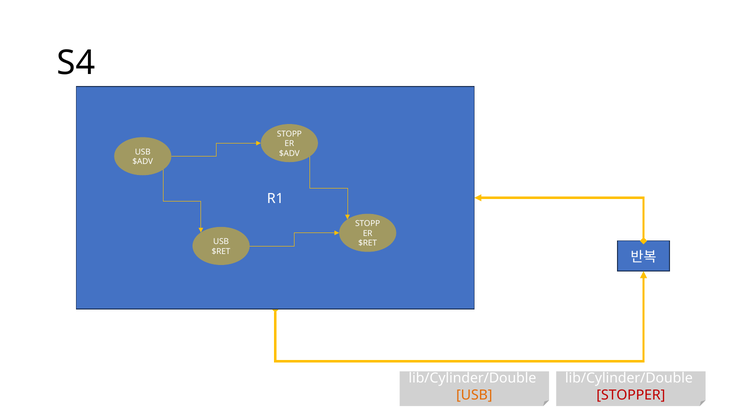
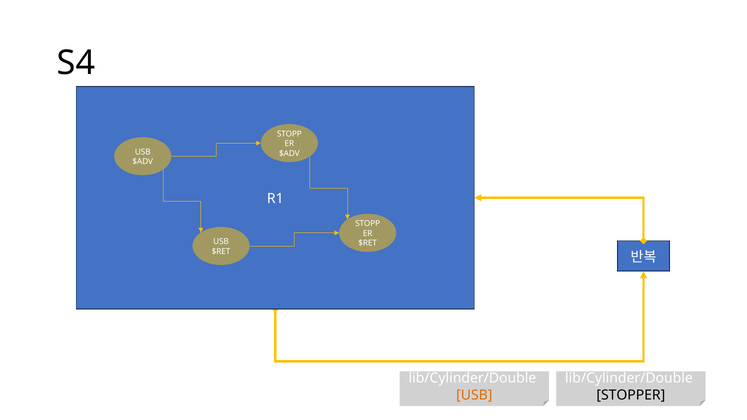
STOPPER colour: red -> black (631, 395)
